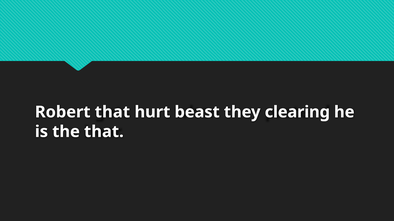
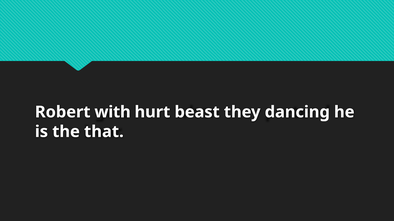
Robert that: that -> with (113, 112)
clearing: clearing -> dancing (297, 112)
